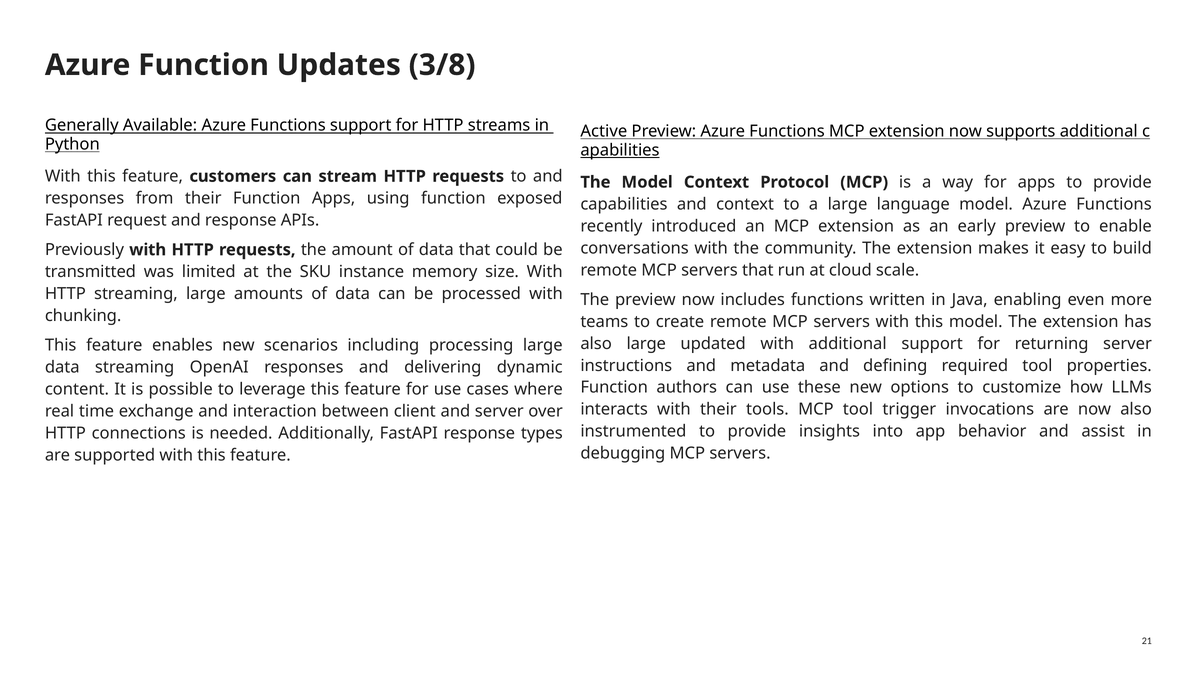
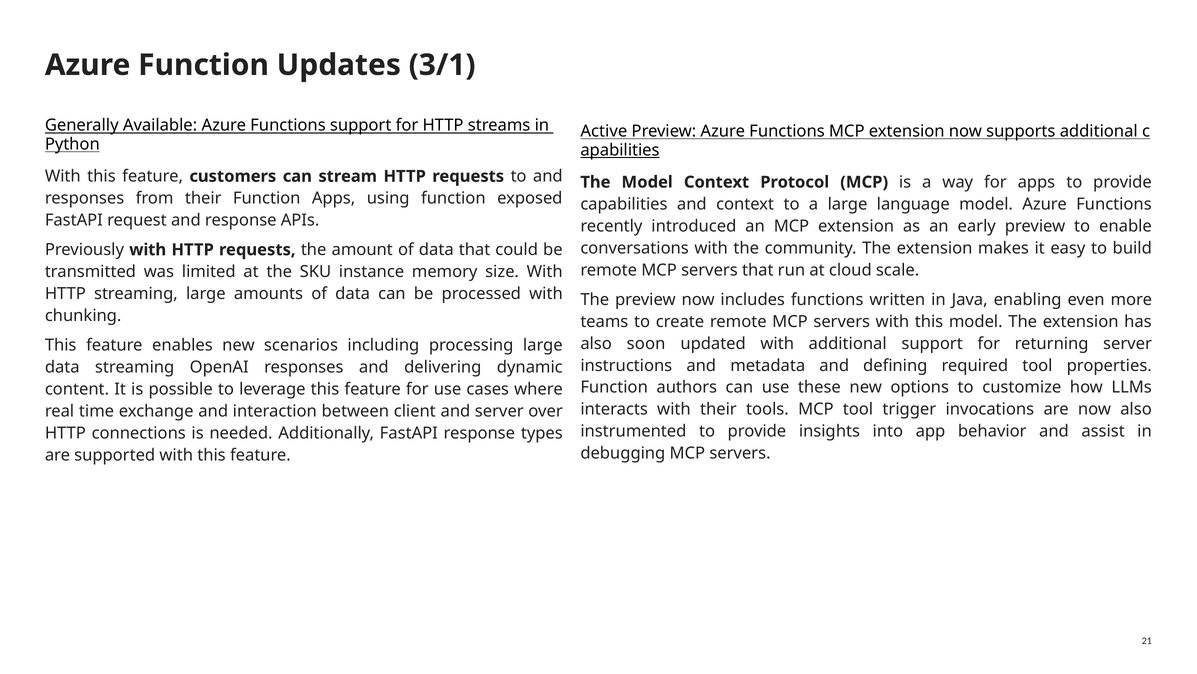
3/8: 3/8 -> 3/1 (442, 65)
also large: large -> soon (646, 343)
